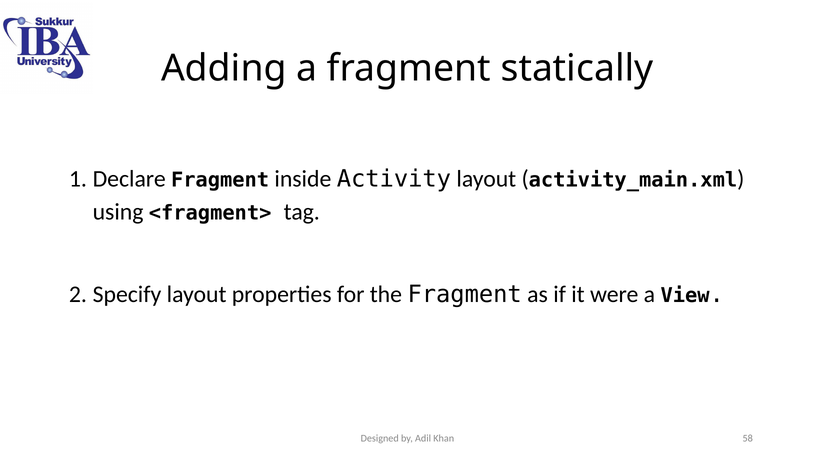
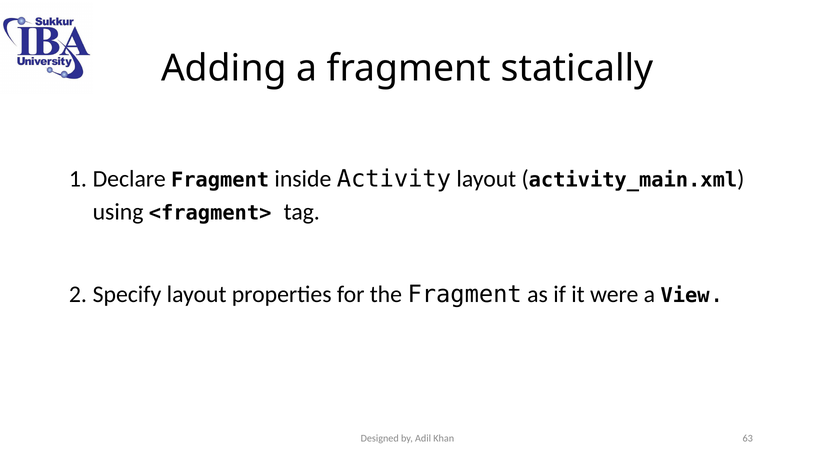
58: 58 -> 63 (748, 438)
